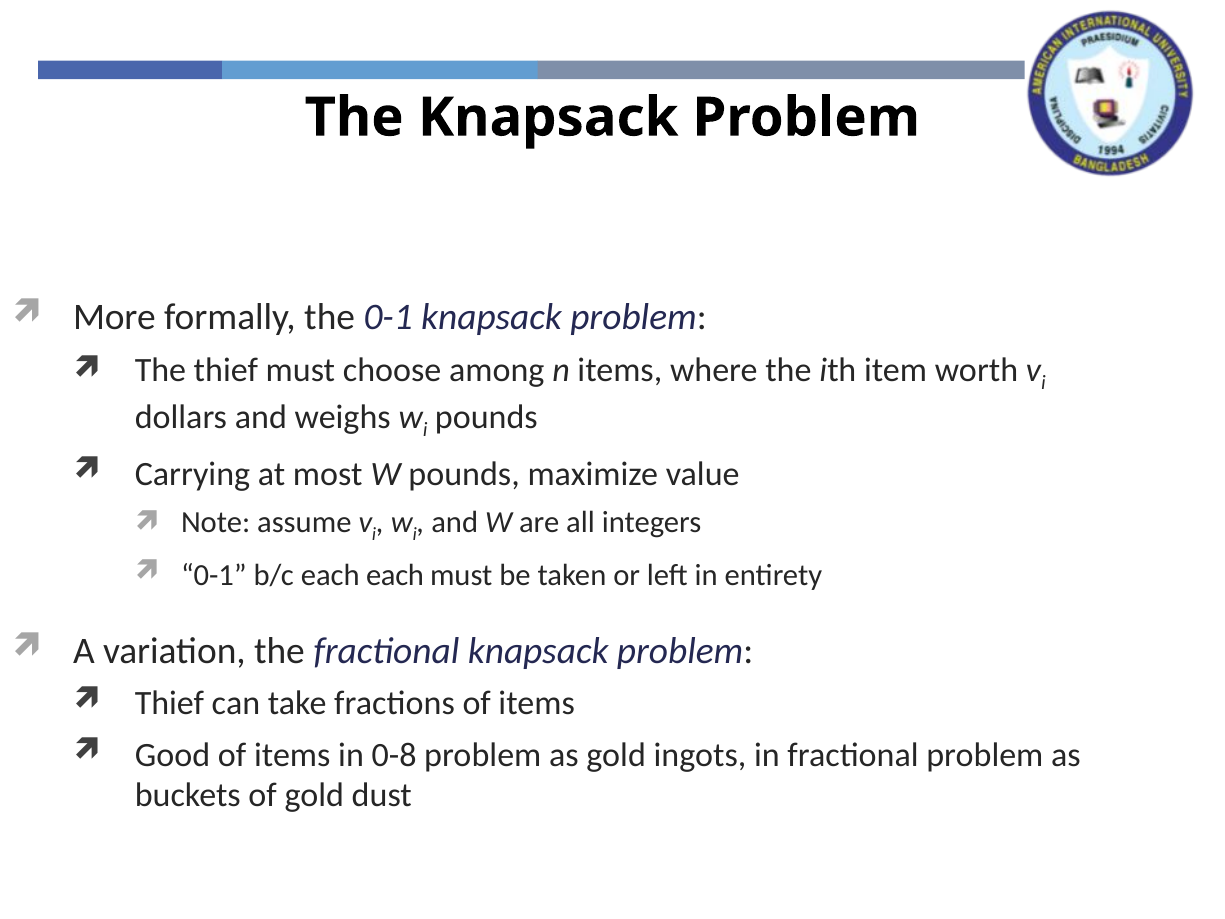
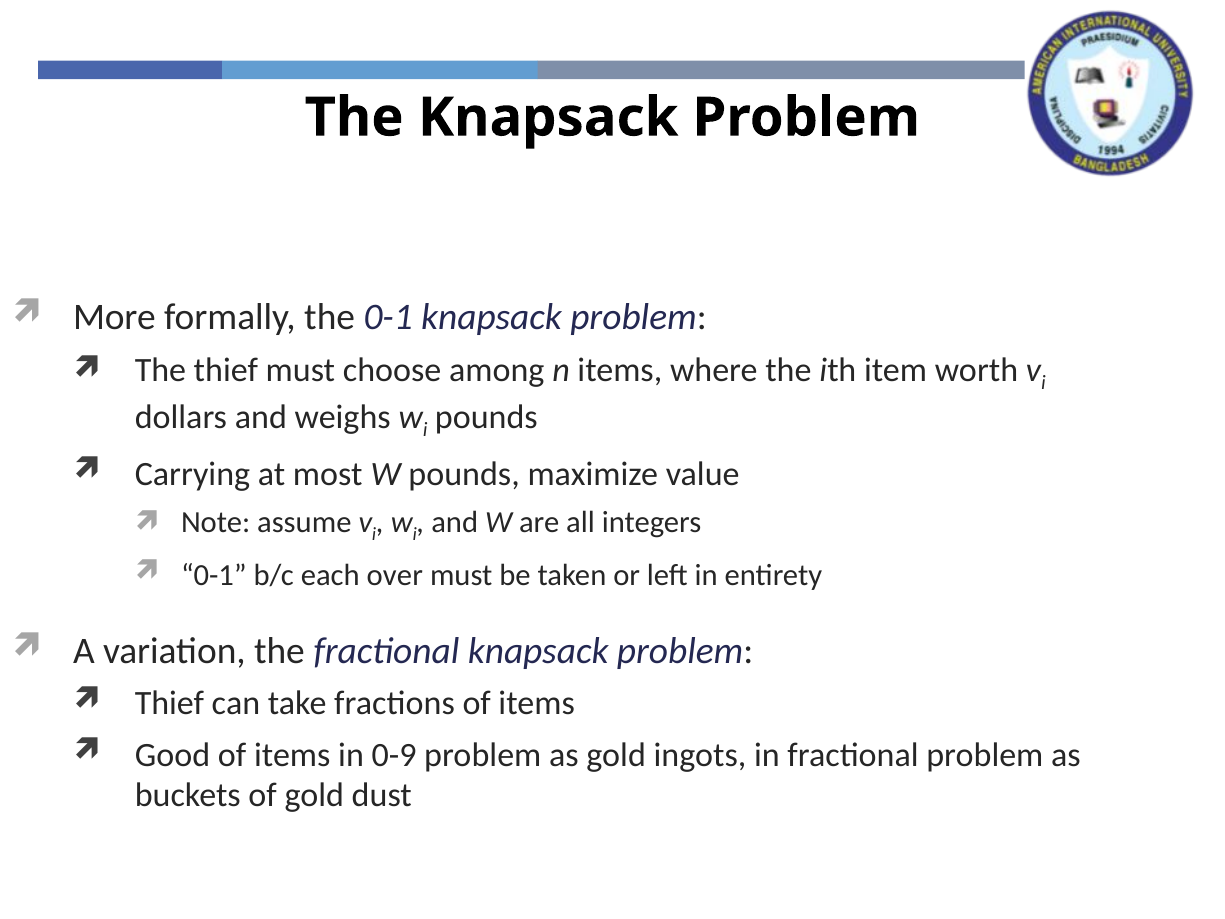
each each: each -> over (395, 575)
0-8: 0-8 -> 0-9 (394, 755)
